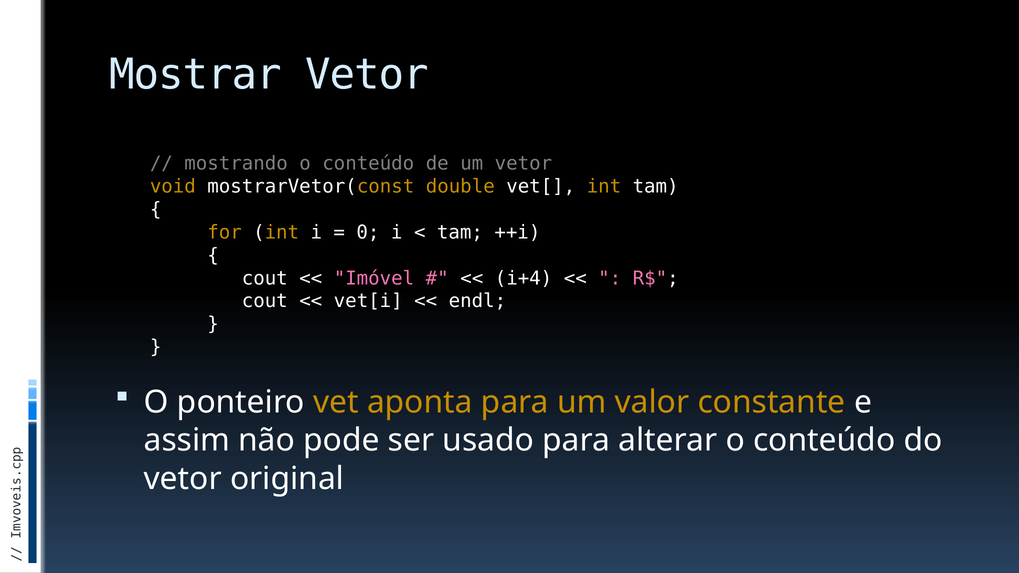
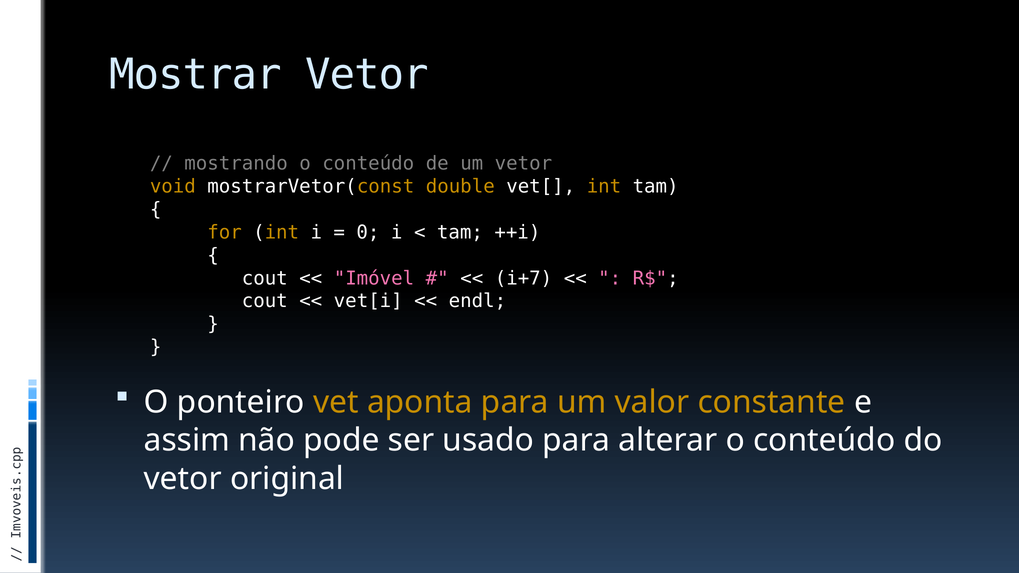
i+4: i+4 -> i+7 (524, 278)
